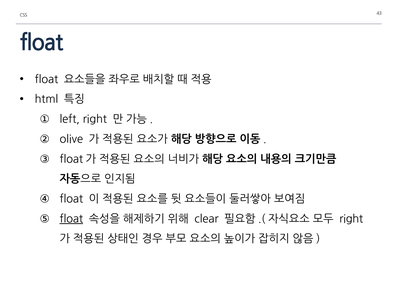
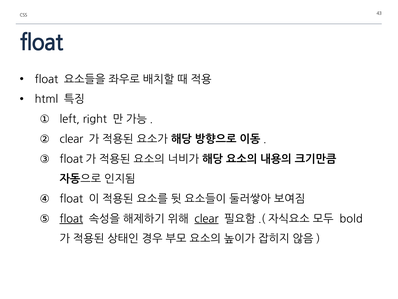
olive: olive -> clear (71, 139)
clear underline: none -> present (206, 219)
right: right -> bold (351, 219)
